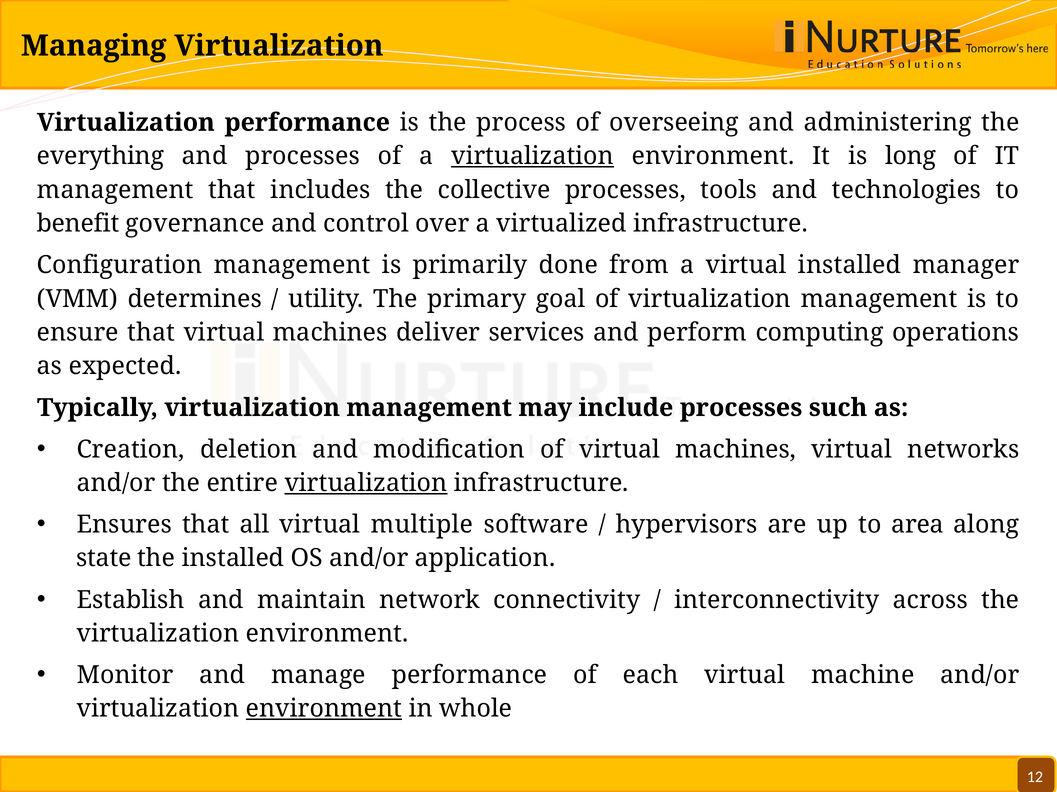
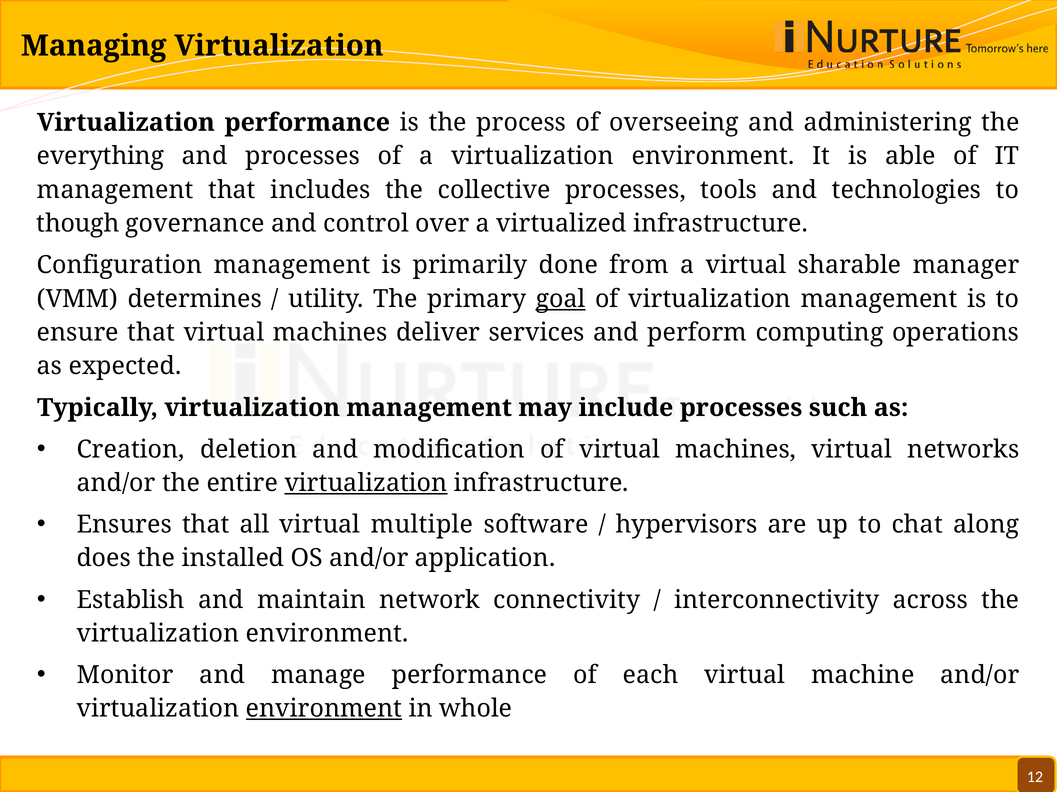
virtualization underline: present -> none (533, 156)
long: long -> able (910, 156)
benefit: benefit -> though (78, 224)
virtual installed: installed -> sharable (850, 265)
goal underline: none -> present (561, 299)
area: area -> chat (917, 525)
state: state -> does (104, 559)
